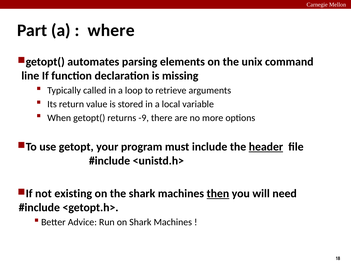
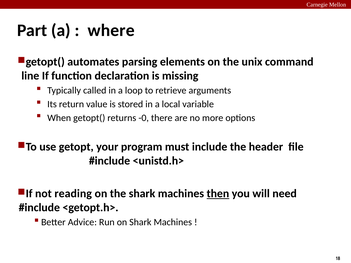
-9: -9 -> -0 (144, 118)
header underline: present -> none (266, 147)
existing: existing -> reading (73, 194)
